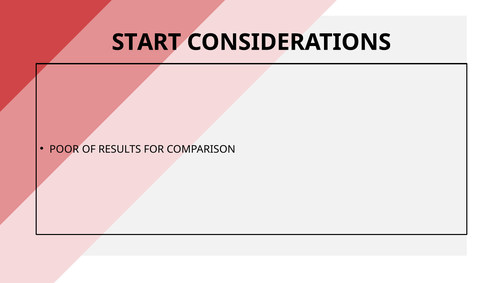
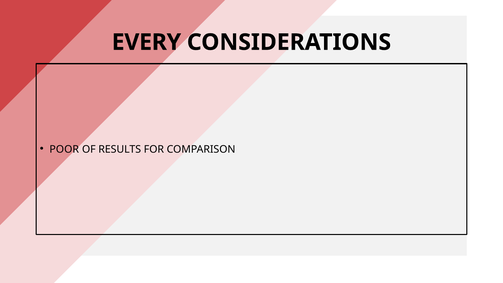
START: START -> EVERY (146, 42)
